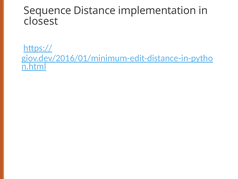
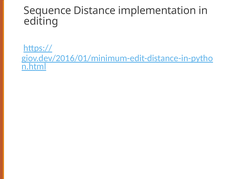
closest: closest -> editing (41, 21)
